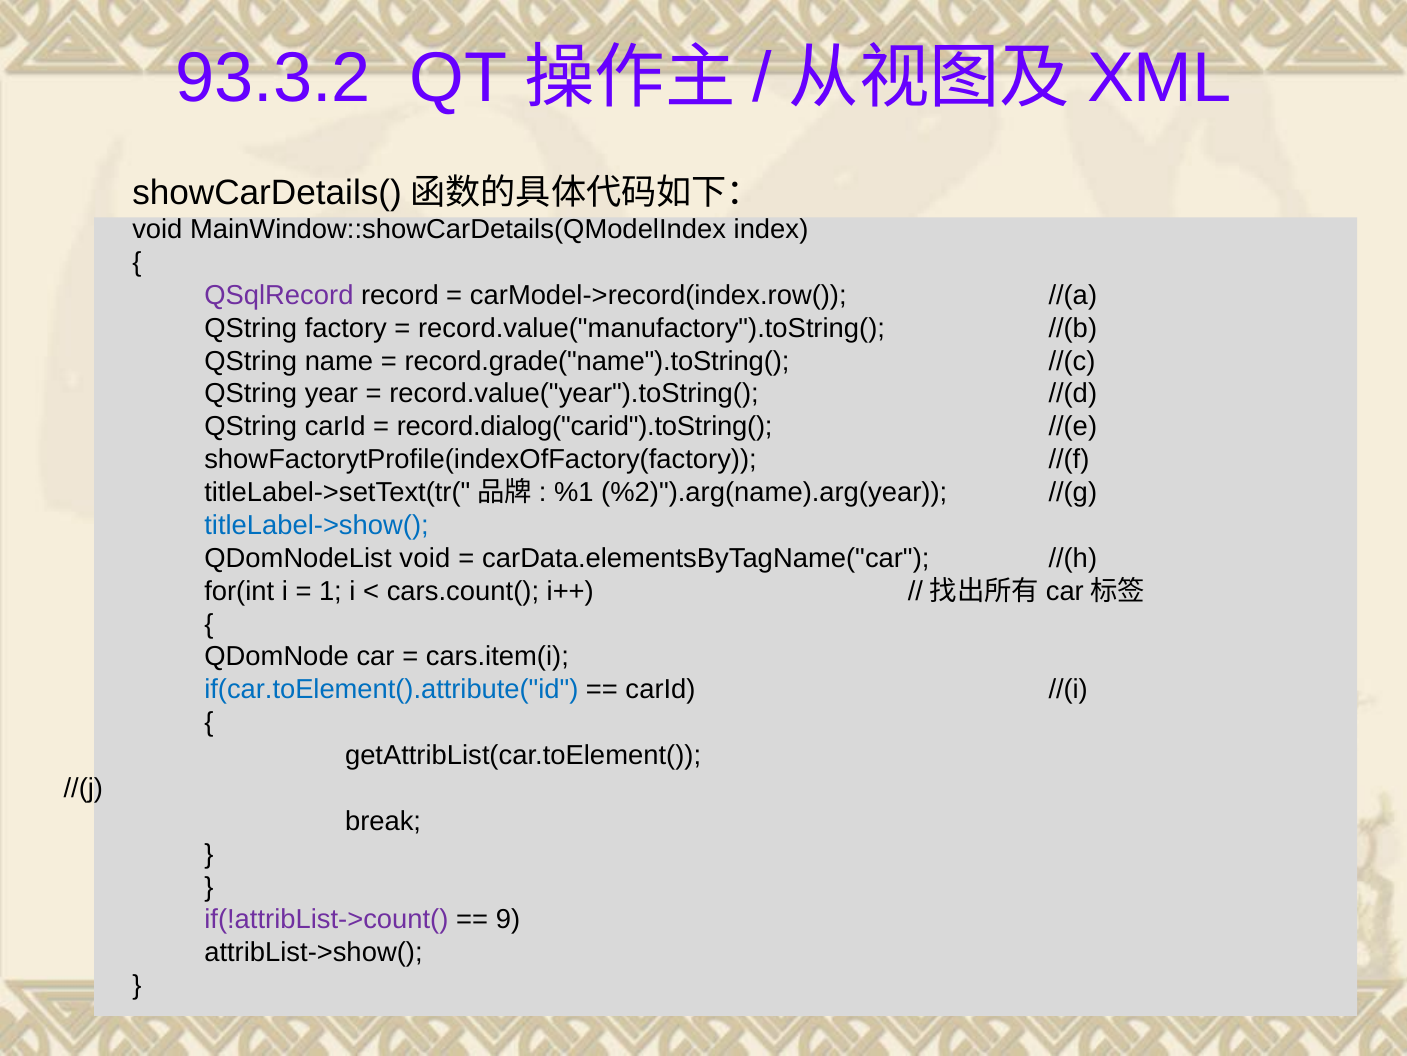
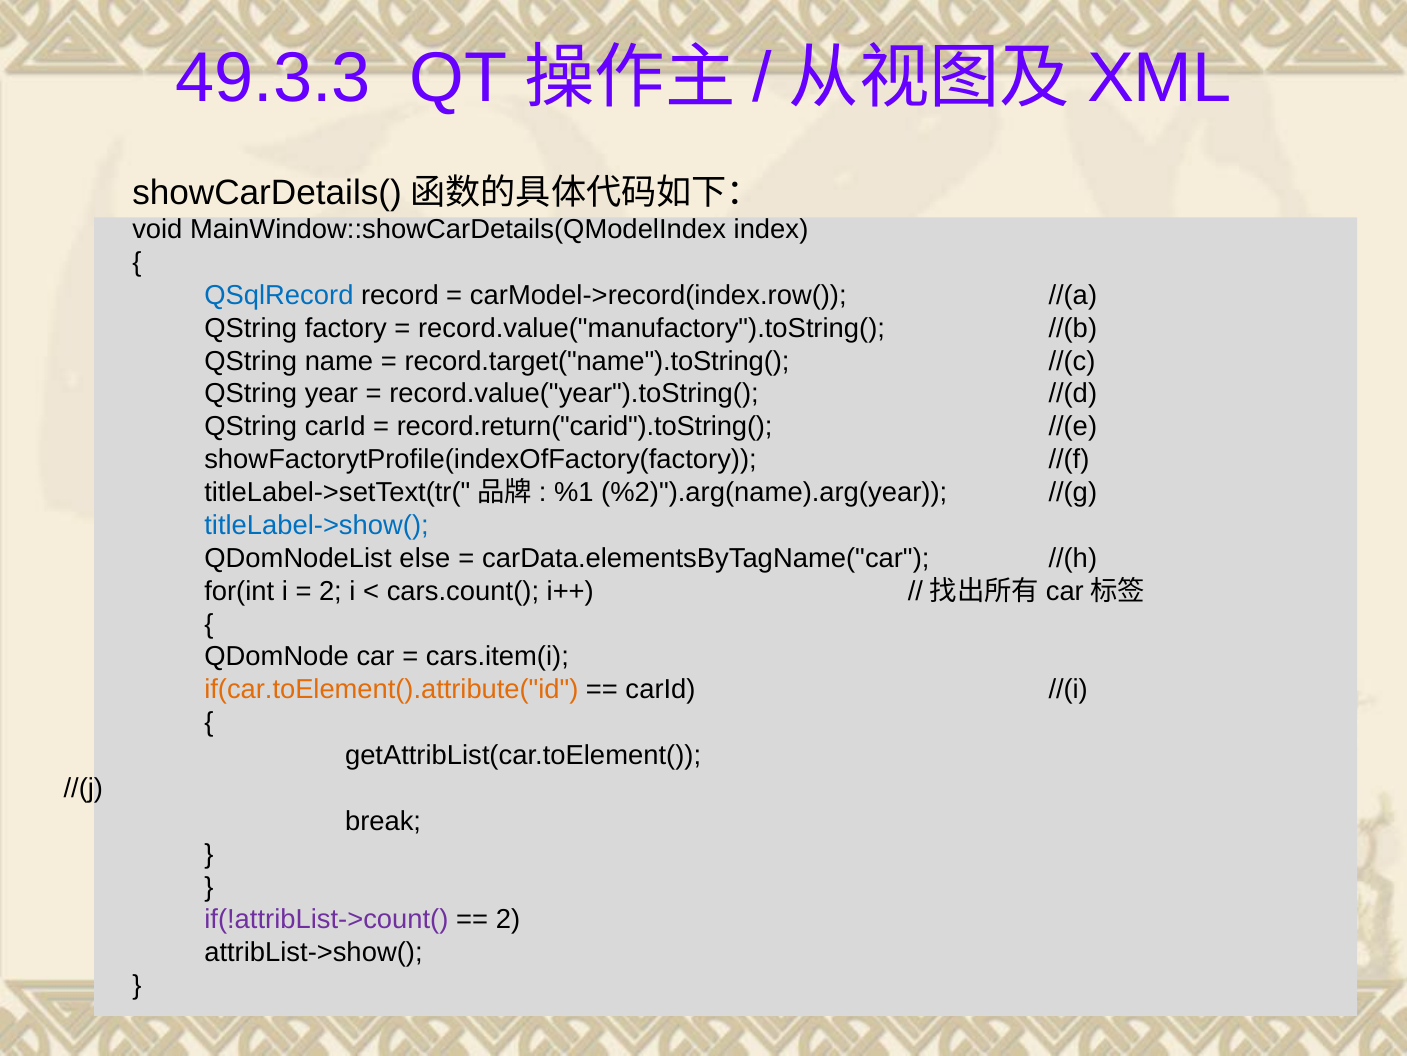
93.3.2: 93.3.2 -> 49.3.3 (273, 78)
QSqlRecord colour: purple -> blue (279, 295)
record.grade("name").toString(: record.grade("name").toString( -> record.target("name").toString( (597, 361)
record.dialog("carid").toString(: record.dialog("carid").toString( -> record.return("carid").toString( (585, 427)
QDomNodeList void: void -> else (425, 558)
1: 1 -> 2 (330, 591)
if(car.toElement().attribute("id colour: blue -> orange (391, 689)
9: 9 -> 2 (508, 919)
